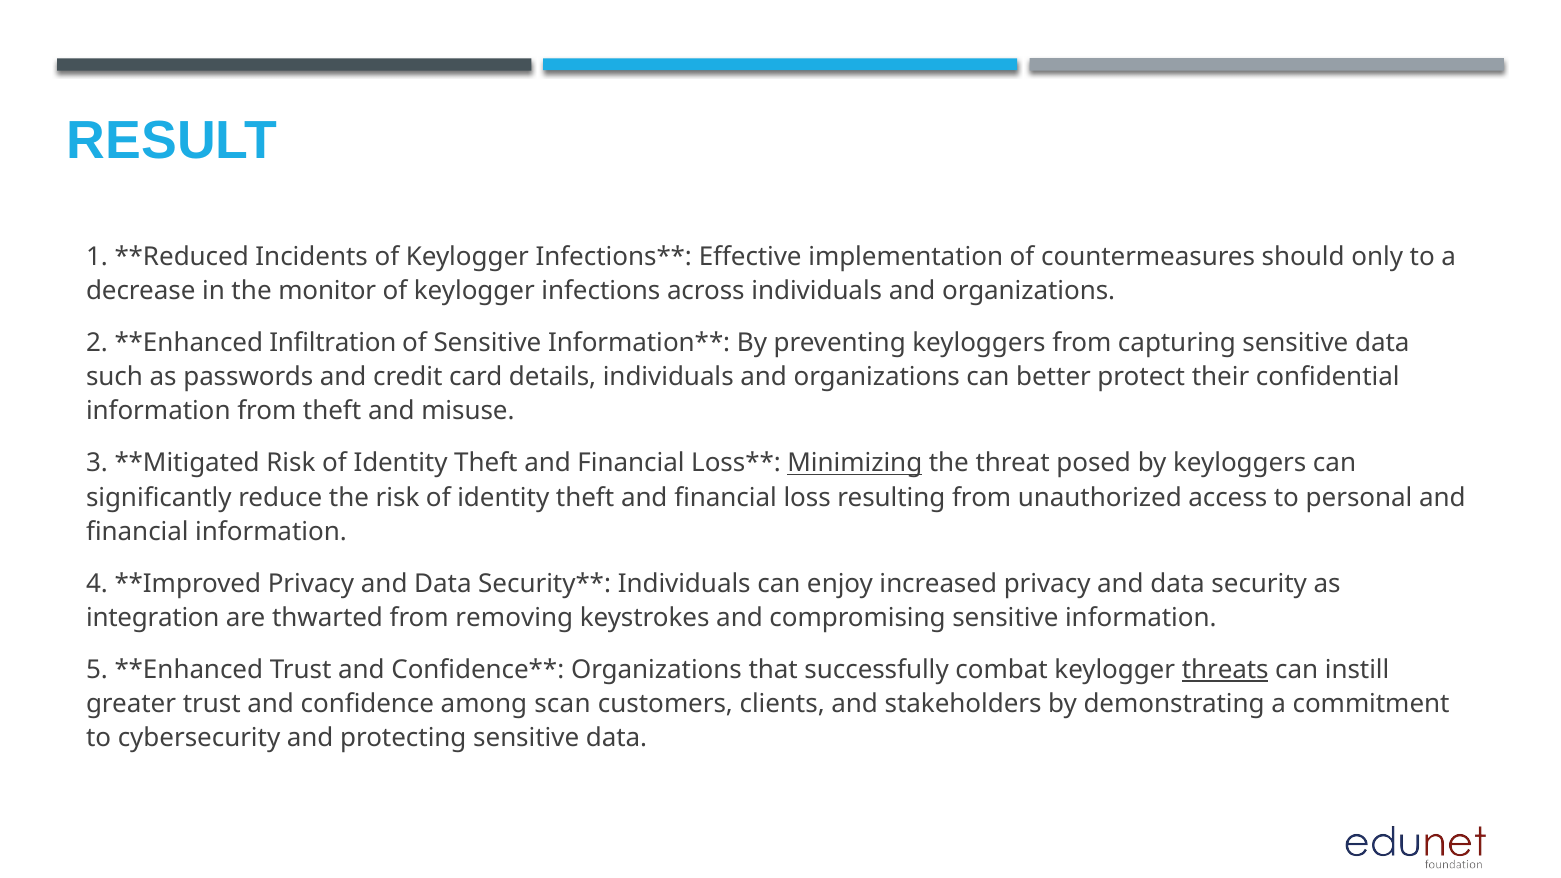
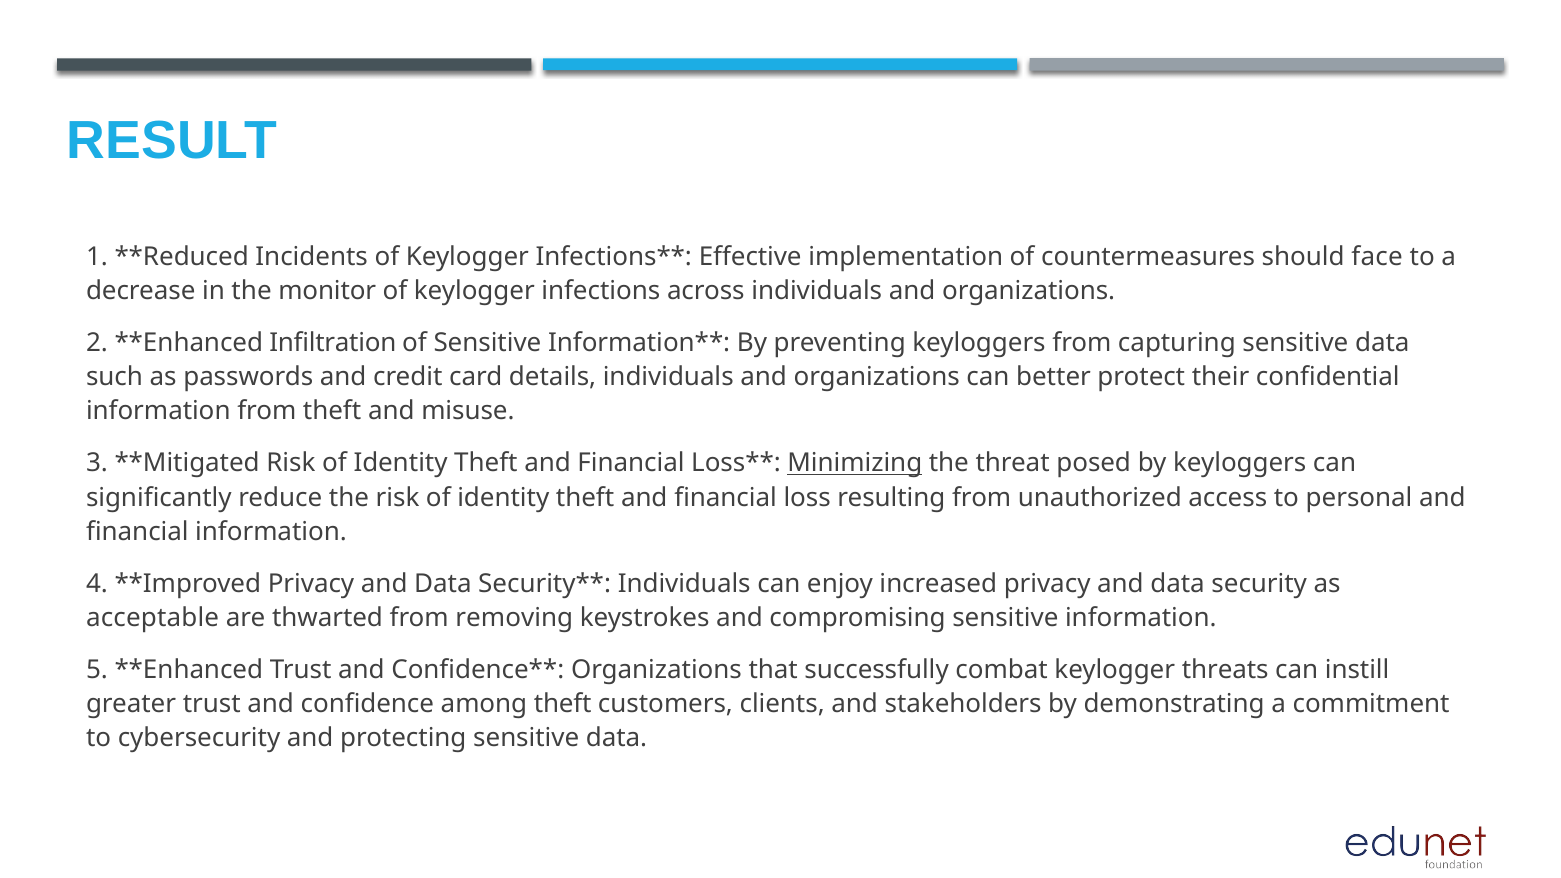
only: only -> face (1377, 257)
integration: integration -> acceptable (153, 618)
threats underline: present -> none (1225, 670)
among scan: scan -> theft (563, 704)
